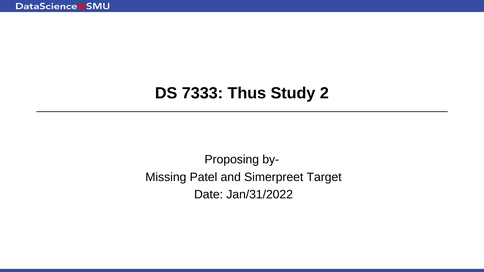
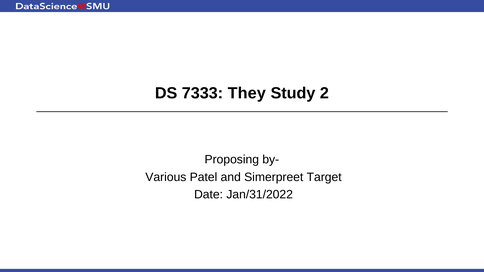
Thus: Thus -> They (247, 93)
Missing: Missing -> Various (166, 177)
